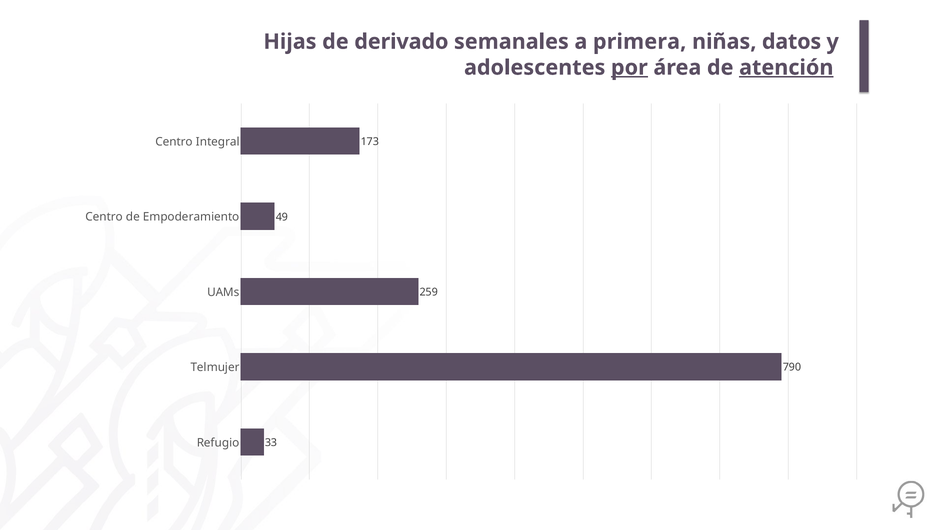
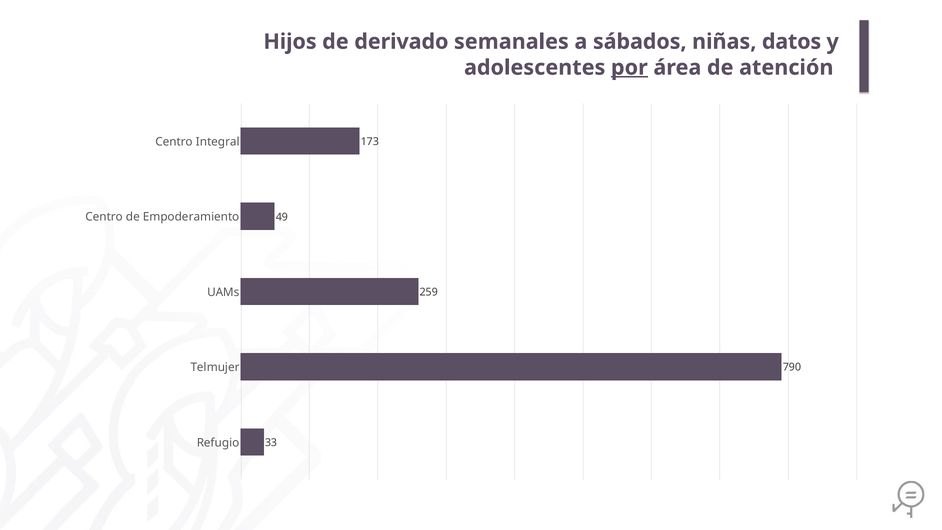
Hijas: Hijas -> Hijos (290, 42)
primera: primera -> sábados (640, 42)
atención underline: present -> none (786, 68)
